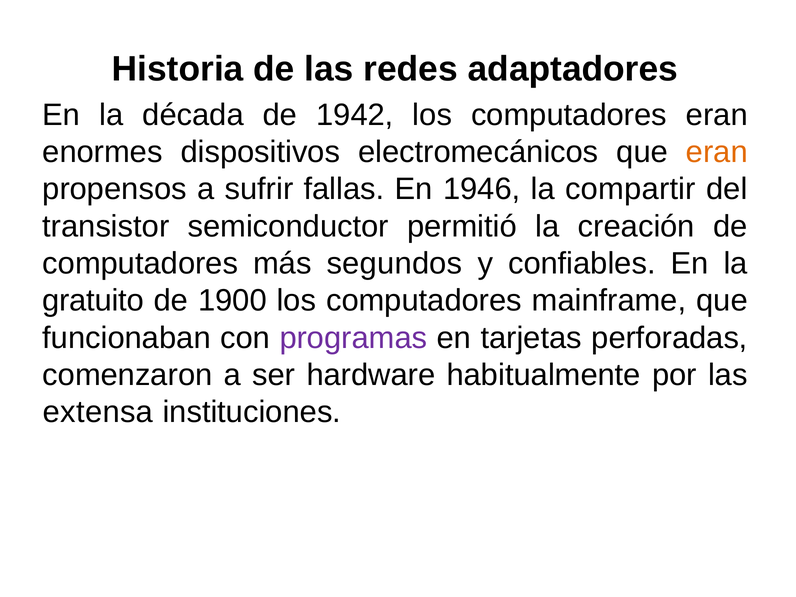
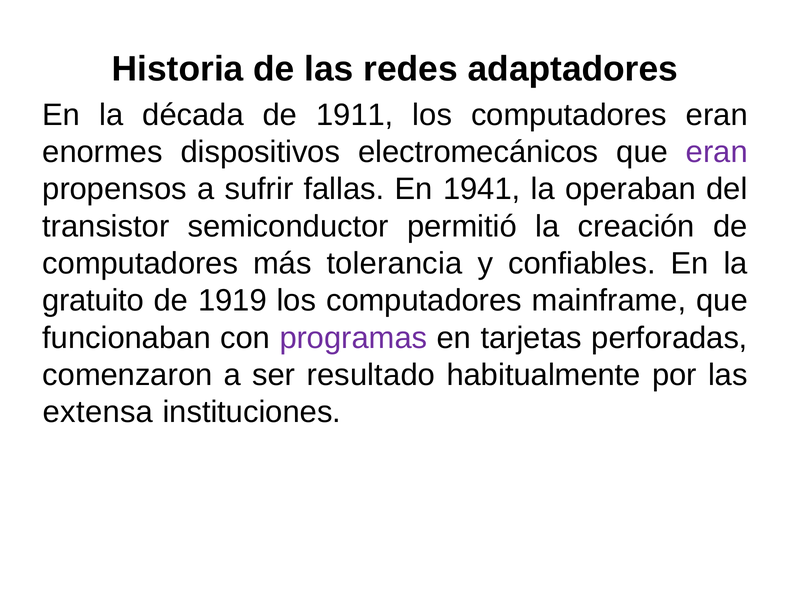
1942: 1942 -> 1911 (355, 115)
eran colour: orange -> purple (717, 152)
1946: 1946 -> 1941 (482, 189)
compartir: compartir -> operaban (631, 189)
segundos: segundos -> tolerancia (395, 264)
1900: 1900 -> 1919 (232, 301)
hardware: hardware -> resultado (371, 375)
